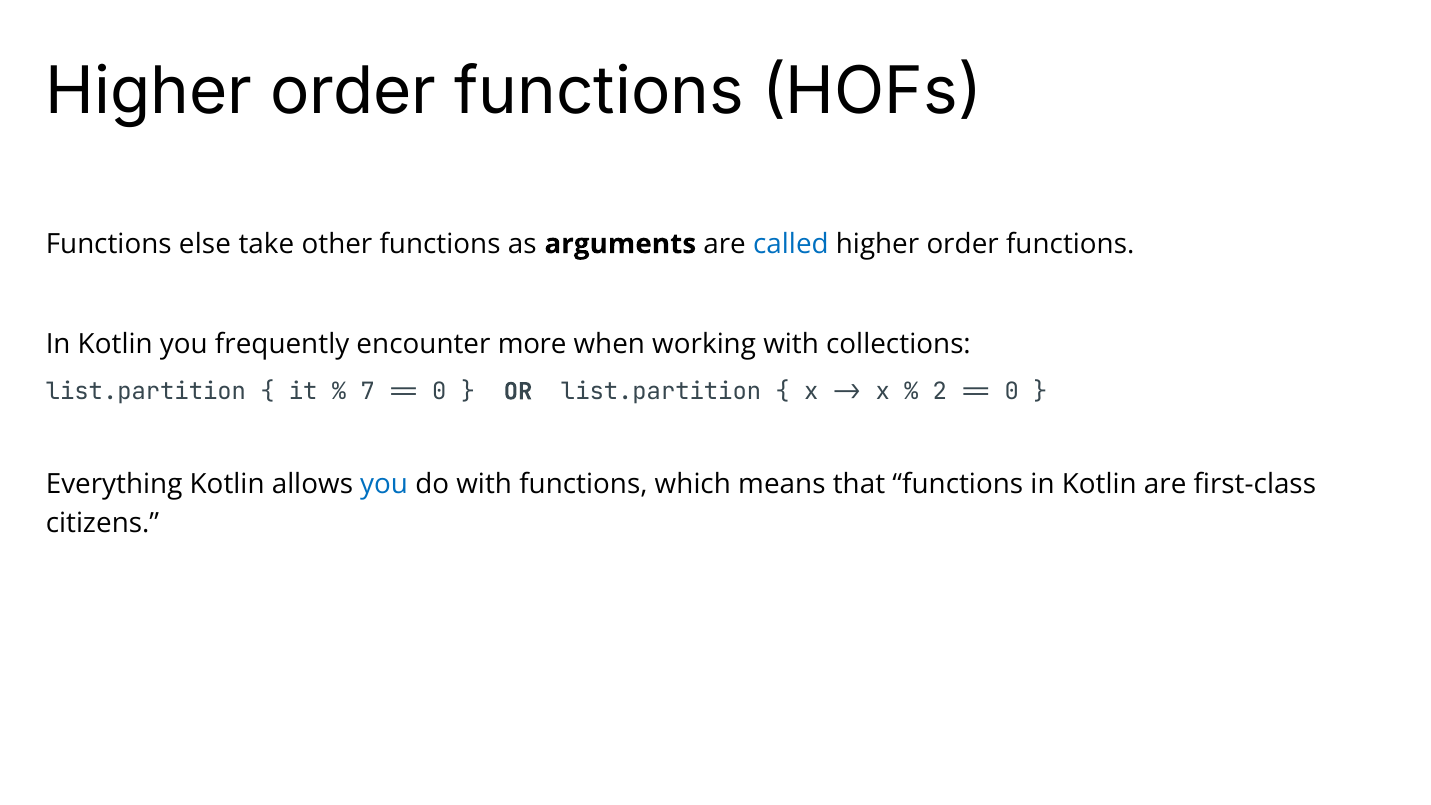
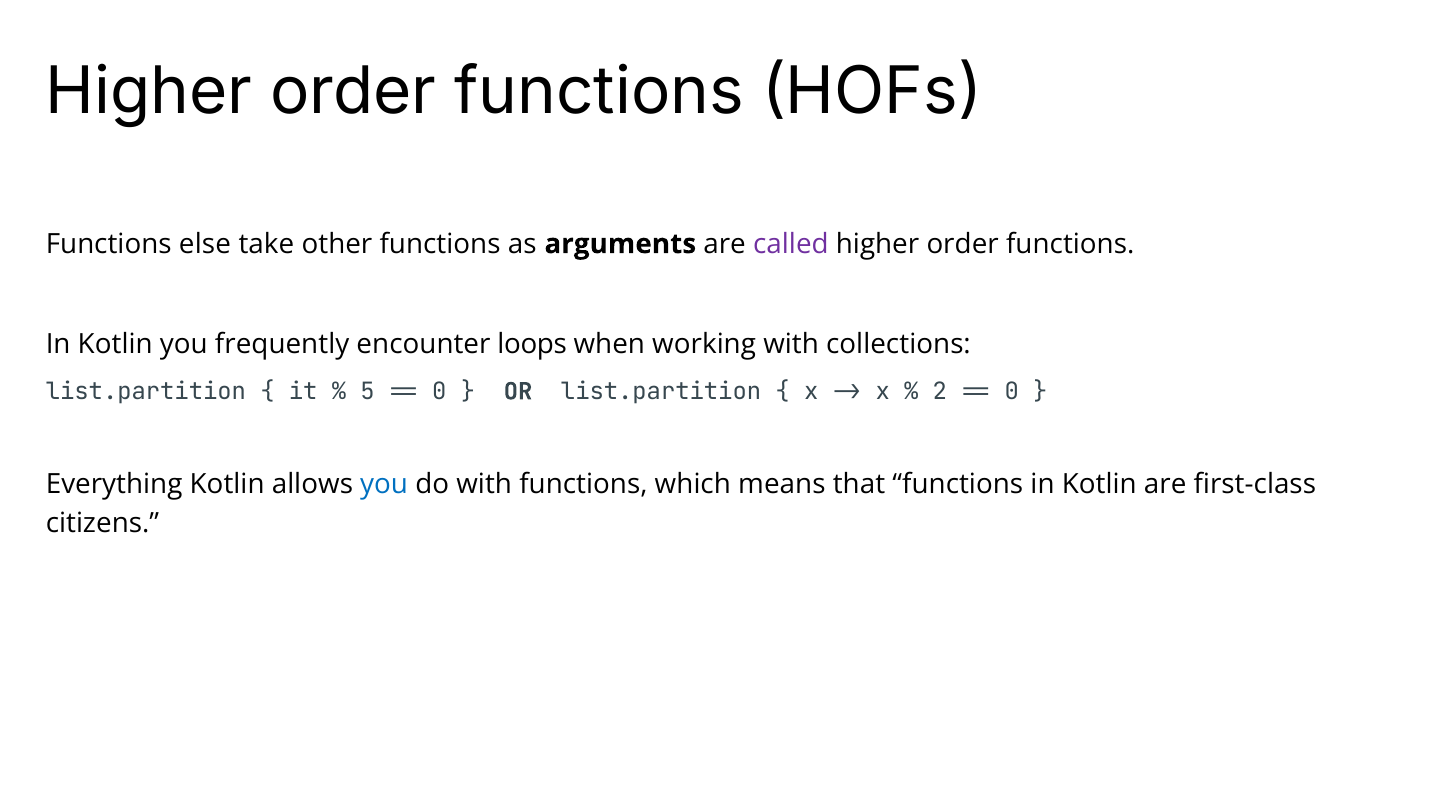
called colour: blue -> purple (791, 244)
more: more -> loops (532, 345)
7: 7 -> 5 (368, 392)
